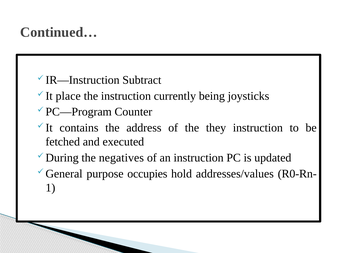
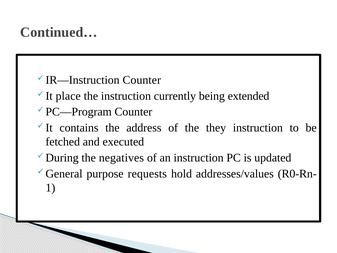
Subtract: Subtract -> Counter (142, 80)
joysticks: joysticks -> extended (249, 96)
occupies: occupies -> requests (147, 173)
